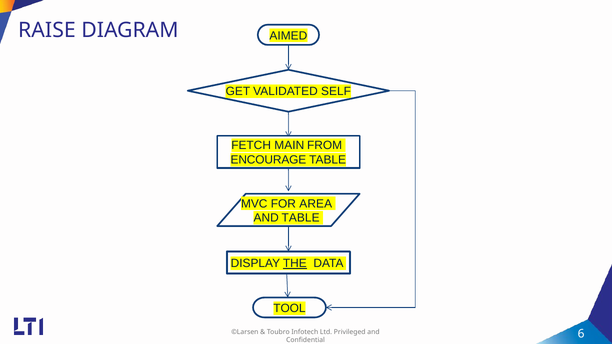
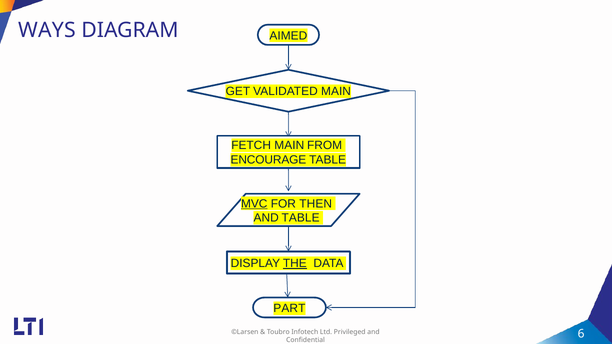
RAISE: RAISE -> WAYS (47, 30)
VALIDATED SELF: SELF -> MAIN (336, 92)
MVC underline: none -> present (254, 204)
AREA: AREA -> THEN (316, 204)
TOOL: TOOL -> PART (289, 309)
